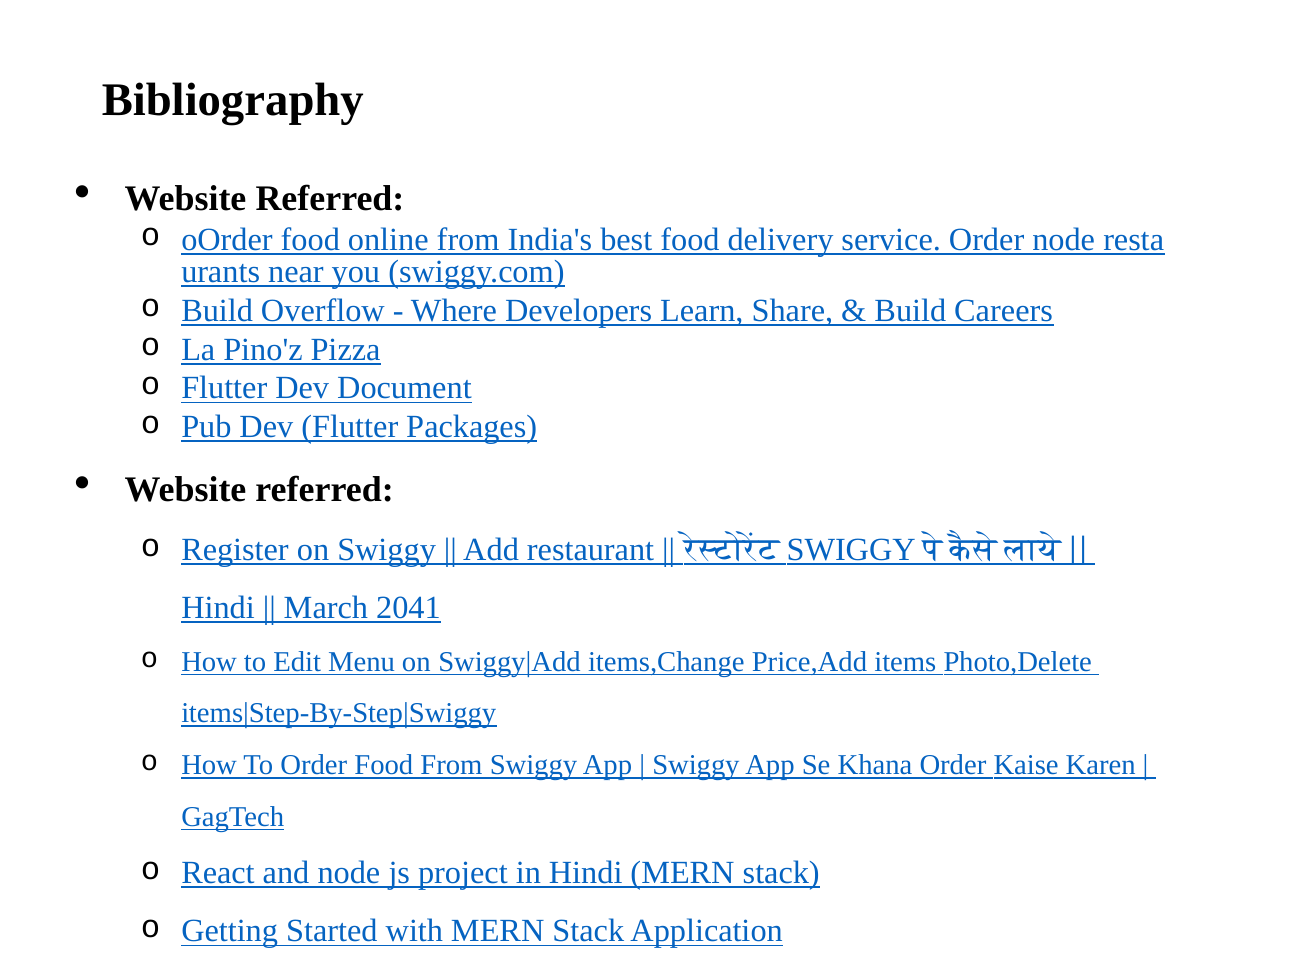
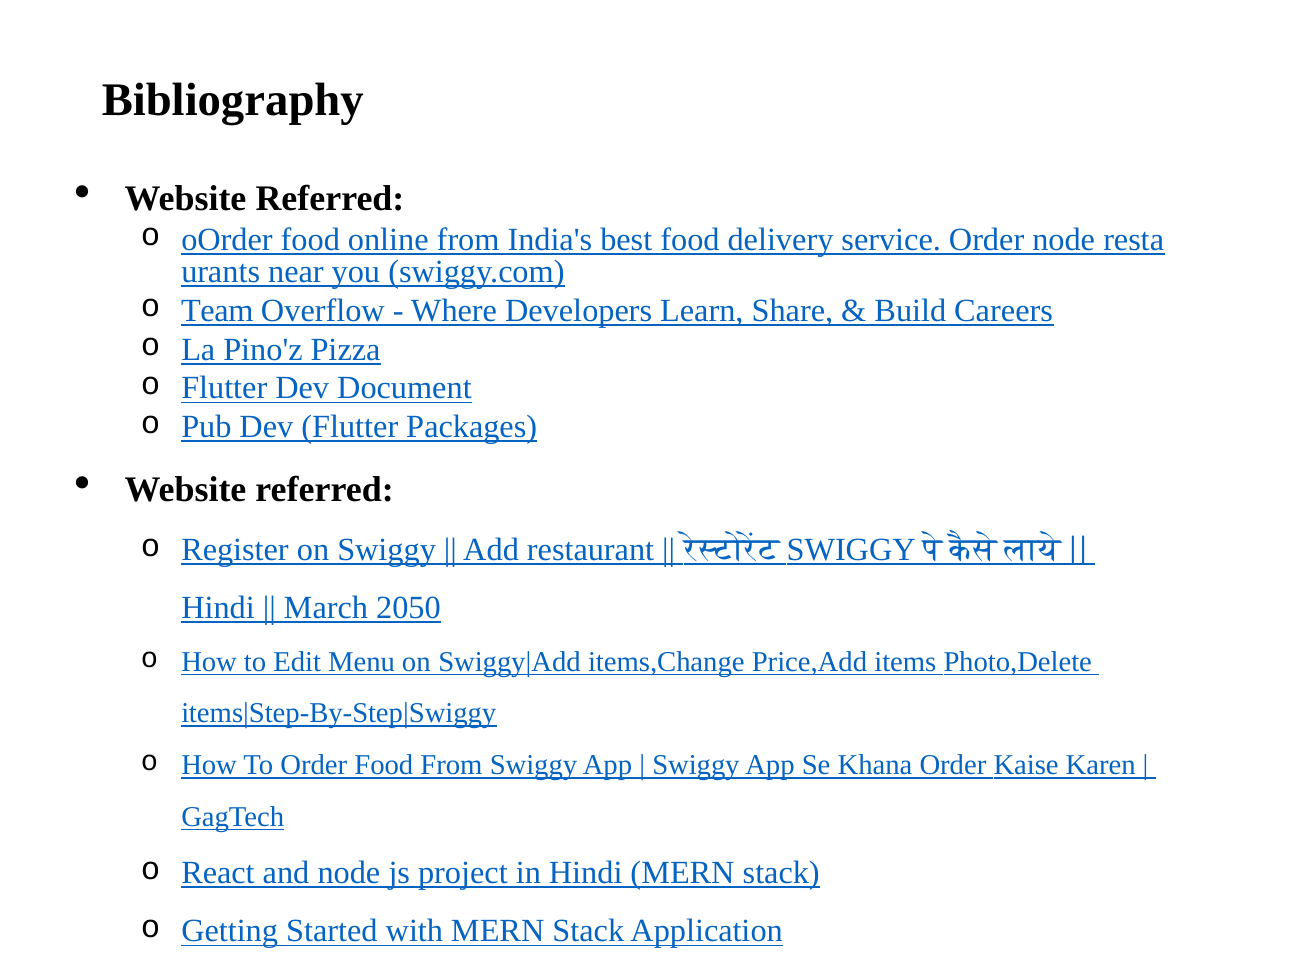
o Build: Build -> Team (217, 310)
2041: 2041 -> 2050 (408, 608)
